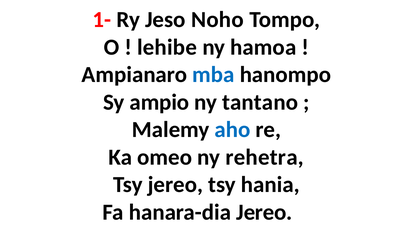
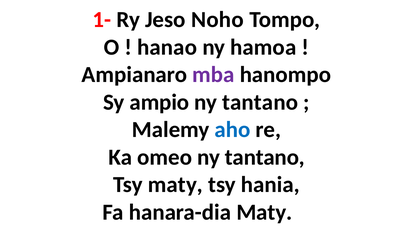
lehibe: lehibe -> hanao (167, 47)
mba colour: blue -> purple (213, 75)
omeo ny rehetra: rehetra -> tantano (265, 157)
Tsy jereo: jereo -> maty (175, 185)
hanara-dia Jereo: Jereo -> Maty (264, 212)
